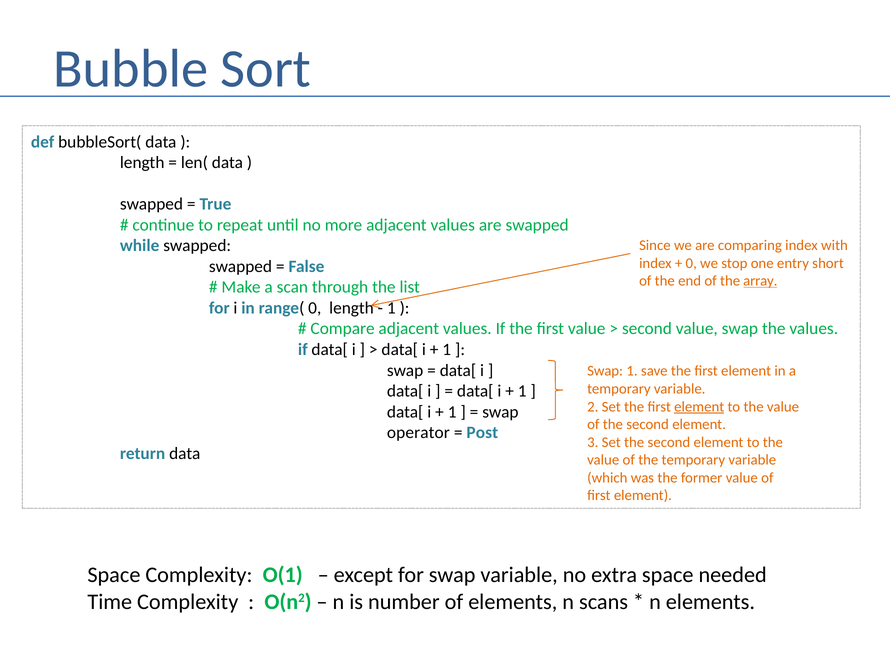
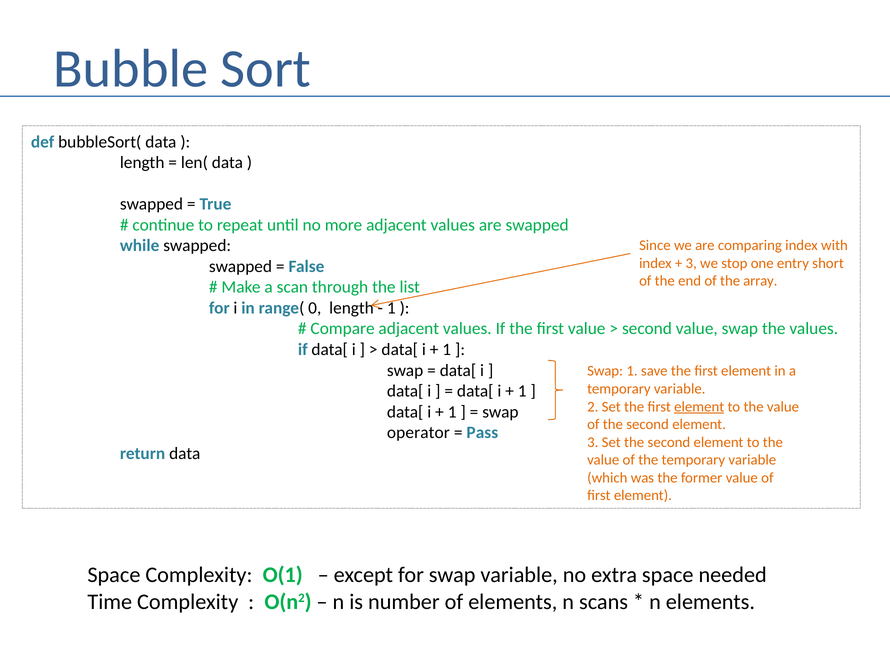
0: 0 -> 3 (691, 263)
array underline: present -> none (760, 281)
Post: Post -> Pass (482, 433)
